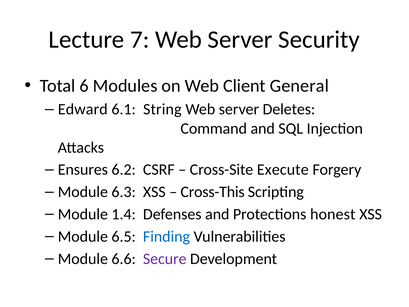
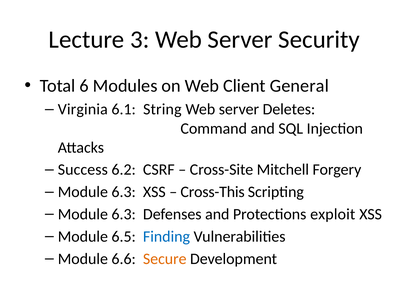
7: 7 -> 3 (140, 40)
Edward: Edward -> Virginia (83, 109)
Ensures: Ensures -> Success (83, 170)
Execute: Execute -> Mitchell (283, 170)
1.4: 1.4 -> 6.3 (124, 214)
honest: honest -> exploit (333, 214)
Secure colour: purple -> orange (165, 259)
